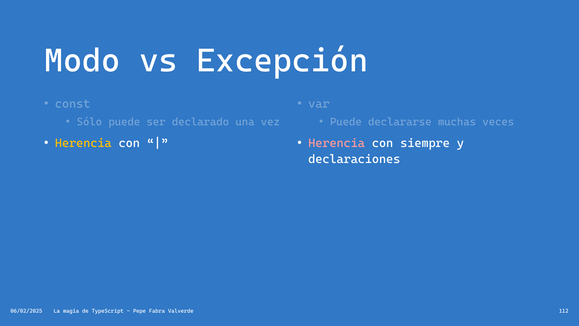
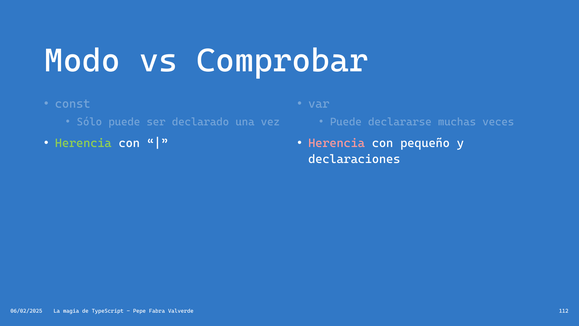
Excepción: Excepción -> Comprobar (282, 61)
Herencia colour: yellow -> light green (83, 143)
siempre: siempre -> pequeño (425, 143)
